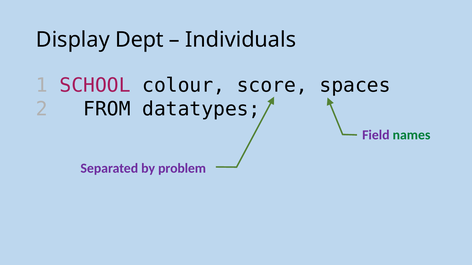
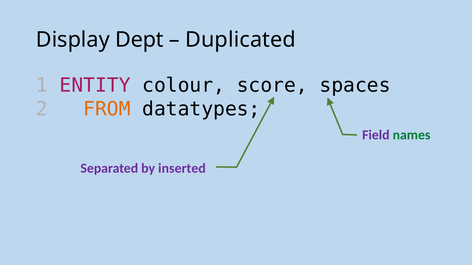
Individuals: Individuals -> Duplicated (241, 40)
SCHOOL: SCHOOL -> ENTITY (95, 86)
FROM colour: black -> orange (107, 109)
problem: problem -> inserted (182, 169)
